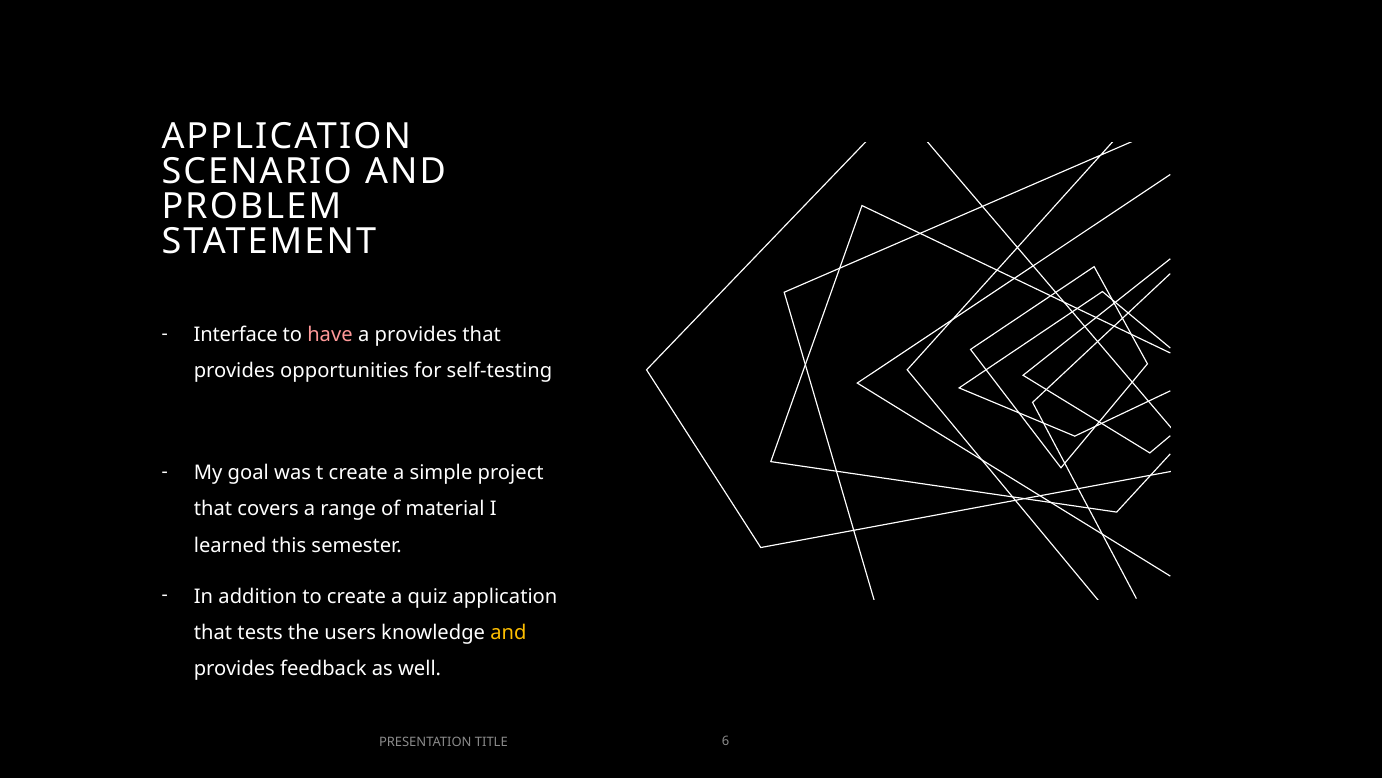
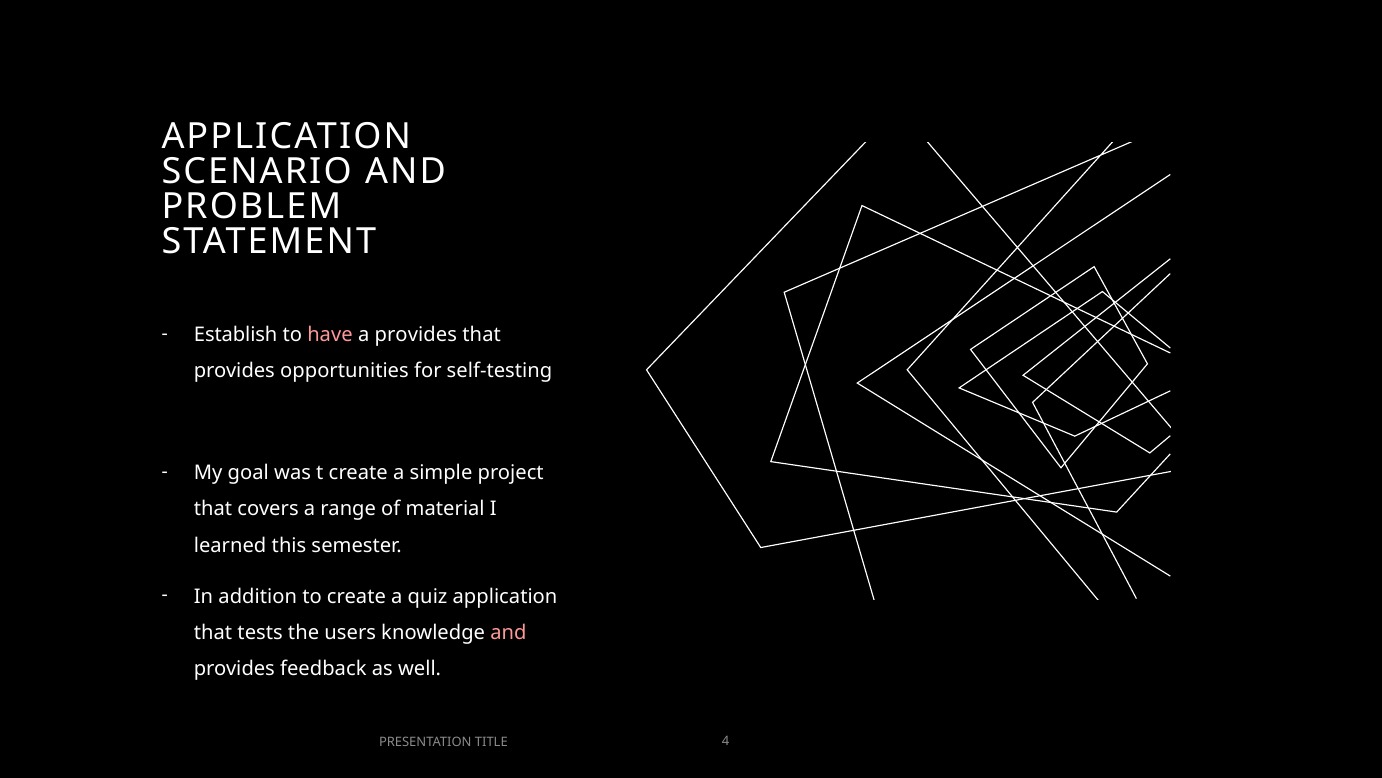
Interface: Interface -> Establish (236, 335)
and colour: yellow -> pink (508, 632)
6: 6 -> 4 (726, 741)
